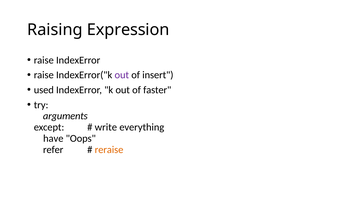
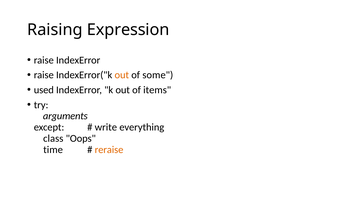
out colour: purple -> orange (122, 75)
insert: insert -> some (158, 75)
faster: faster -> items (157, 90)
have: have -> class (53, 139)
refer: refer -> time (53, 150)
